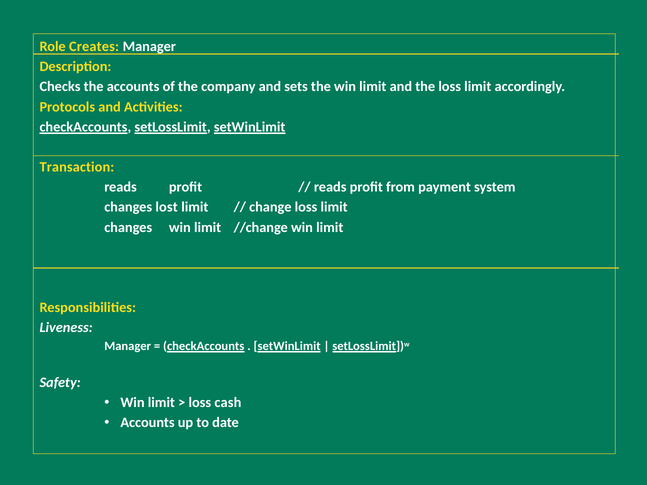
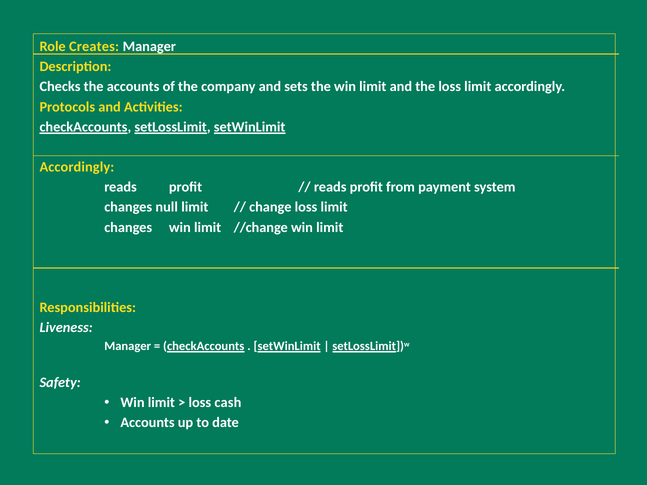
Transaction: Transaction -> Accordingly (77, 167)
lost: lost -> null (167, 207)
